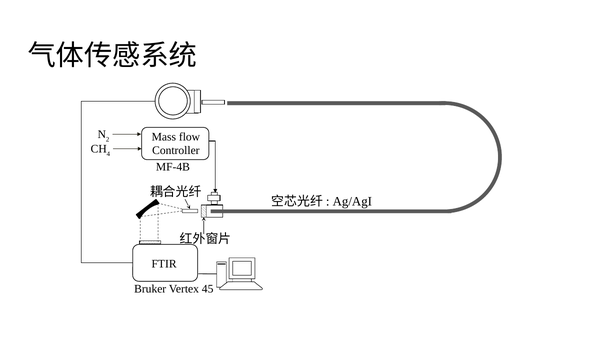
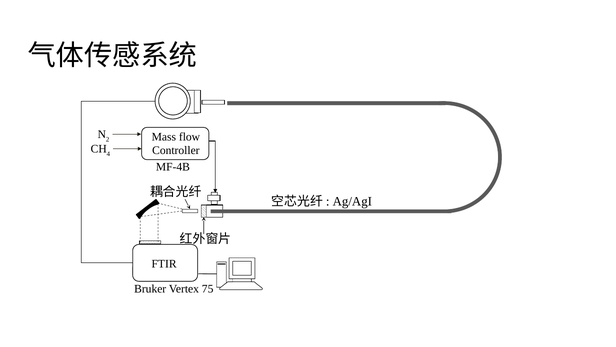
45: 45 -> 75 (208, 289)
